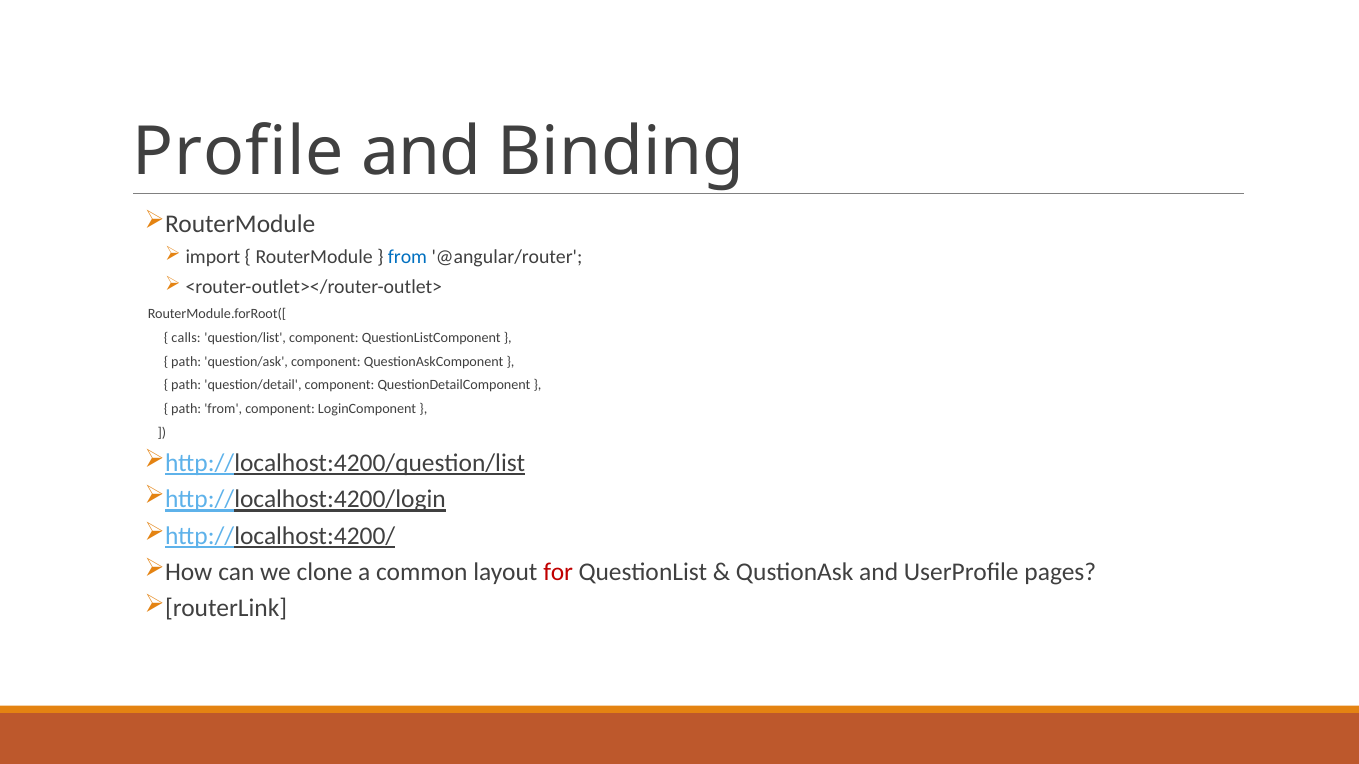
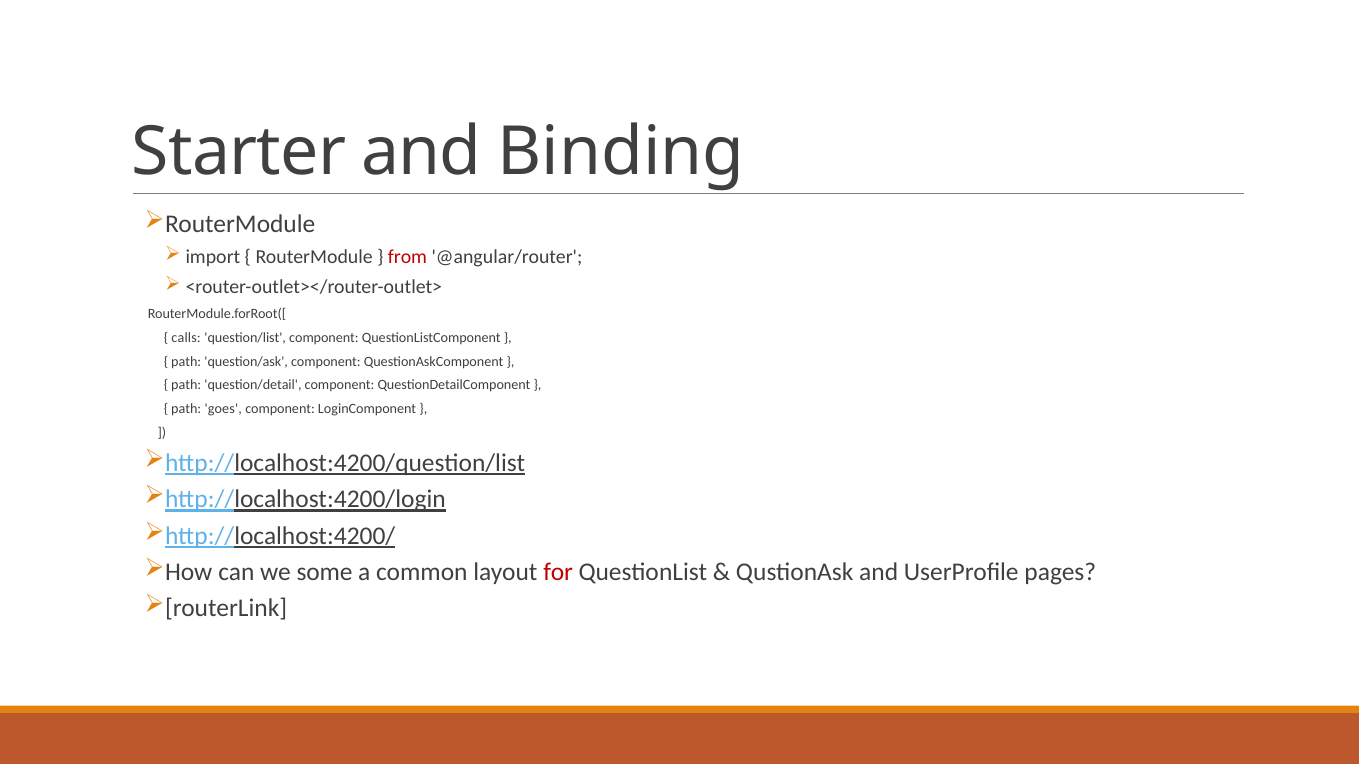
Profile: Profile -> Starter (239, 152)
from colour: blue -> red (407, 257)
path from: from -> goes (223, 409)
clone: clone -> some (325, 572)
